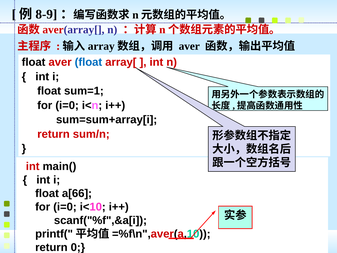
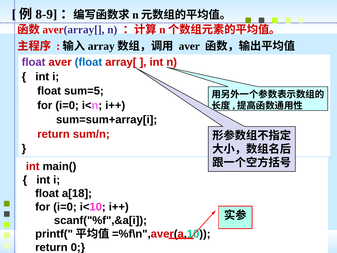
float colour: black -> purple (34, 62)
sum=1: sum=1 -> sum=5 (84, 91)
a[66: a[66 -> a[18 (77, 193)
